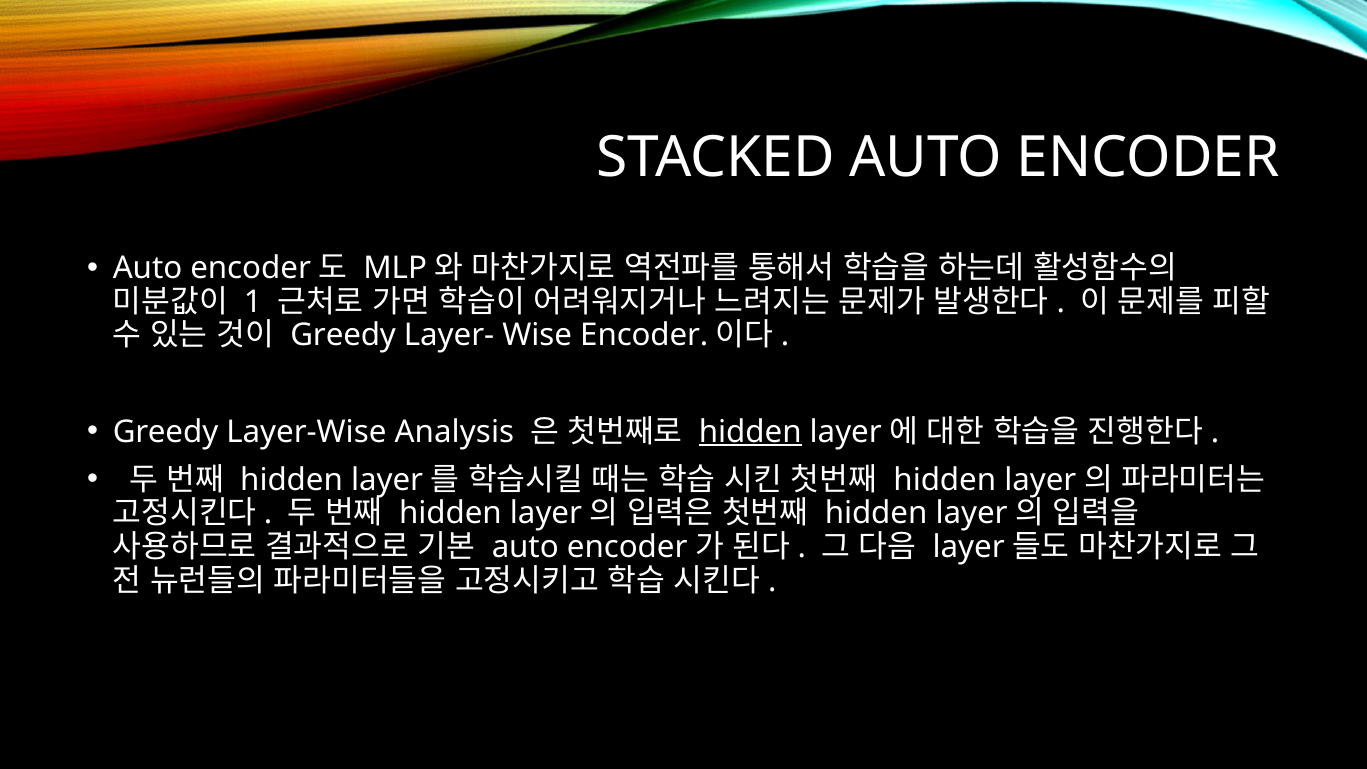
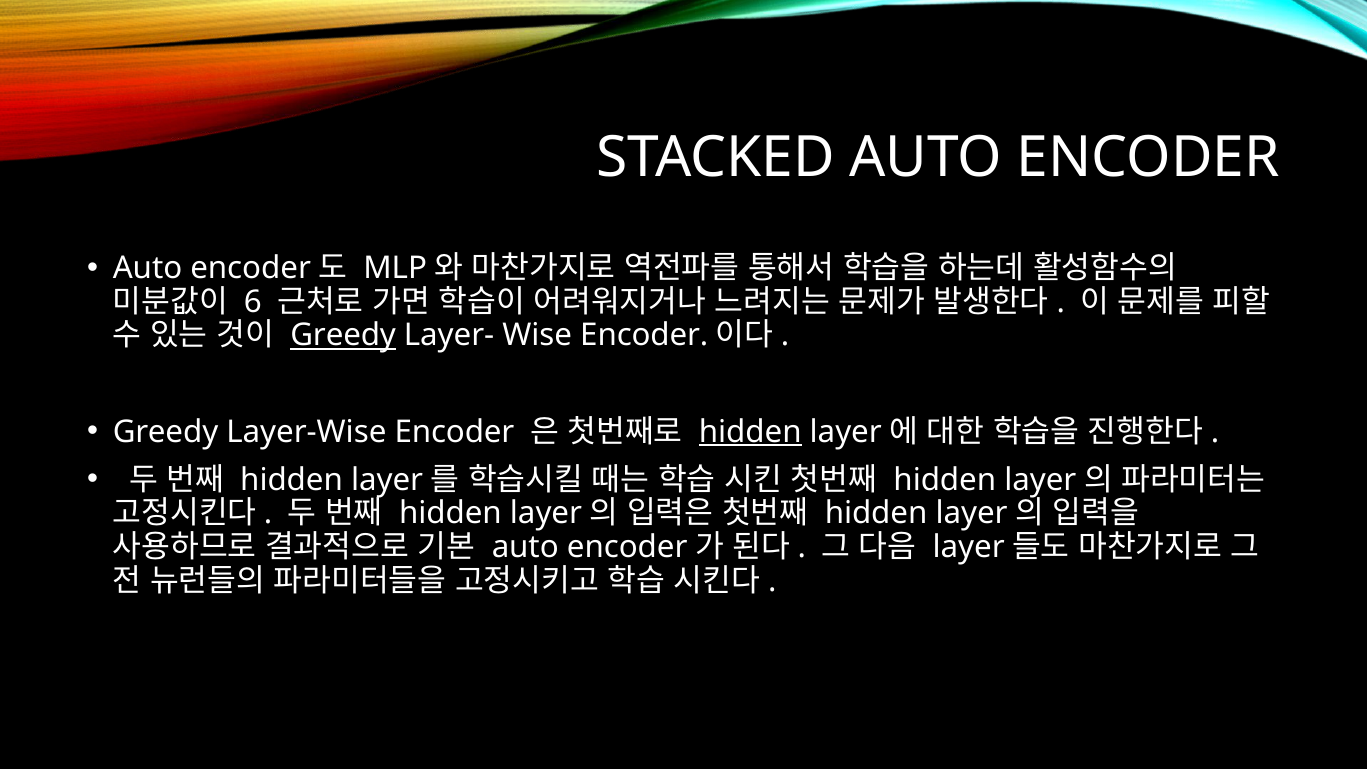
1: 1 -> 6 (253, 302)
Greedy underline: none -> present (343, 336)
Layer-Wise Analysis: Analysis -> Encoder (454, 432)
